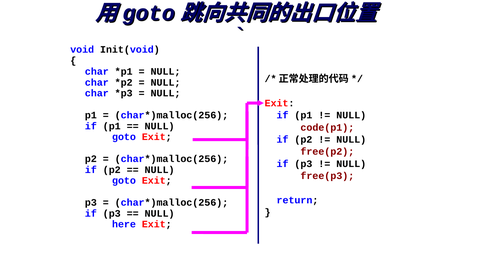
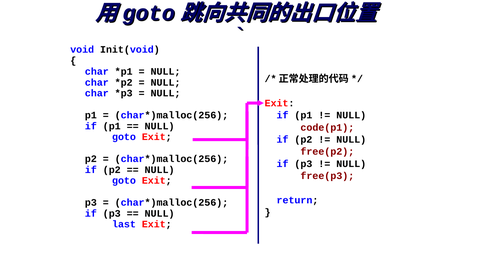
here: here -> last (124, 225)
